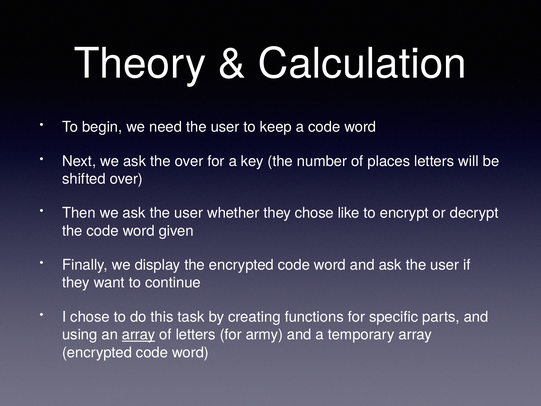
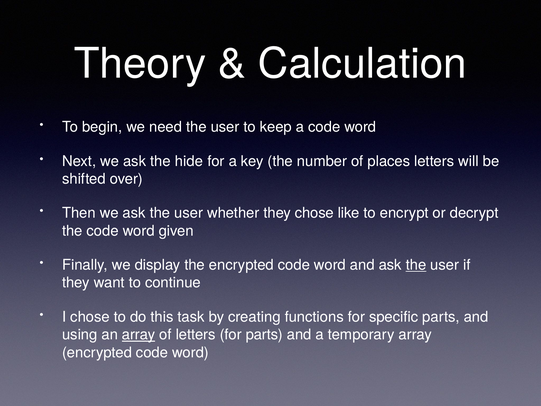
the over: over -> hide (189, 161)
the underline: none -> present (416, 265)
for army: army -> parts (264, 335)
